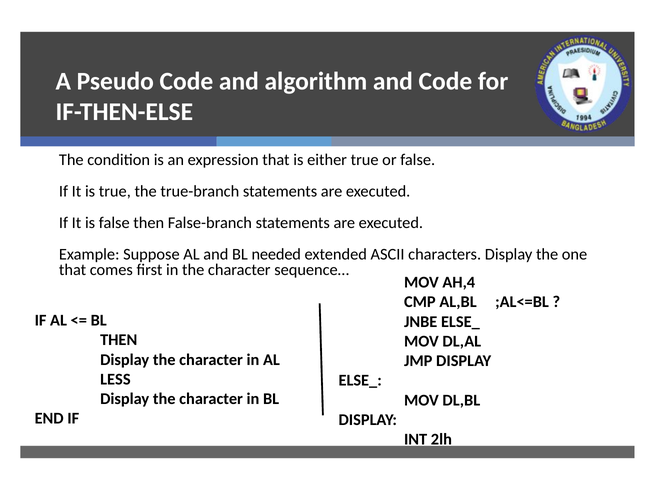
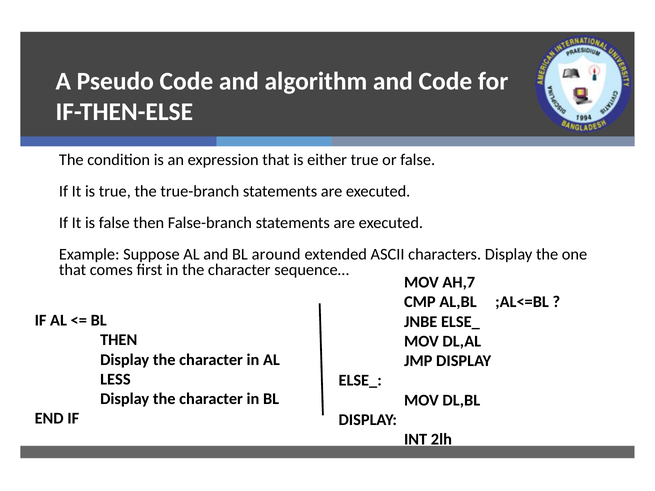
needed: needed -> around (276, 254)
AH,4: AH,4 -> AH,7 (459, 283)
